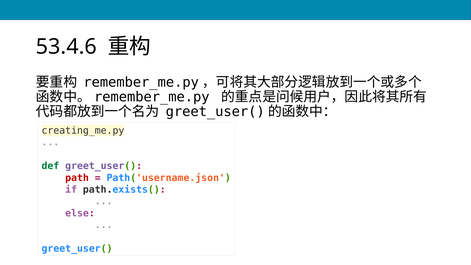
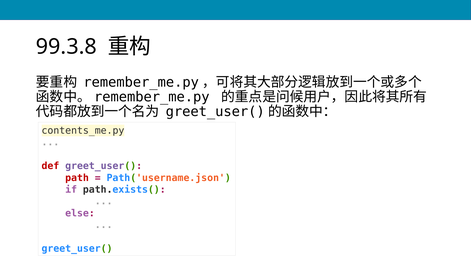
53.4.6: 53.4.6 -> 99.3.8 (66, 47)
creating_me.py: creating_me.py -> contents_me.py (83, 131)
def colour: green -> red (50, 166)
